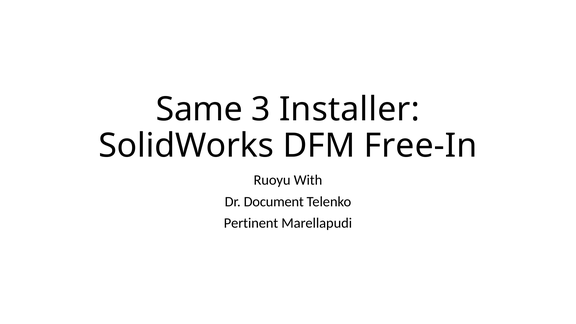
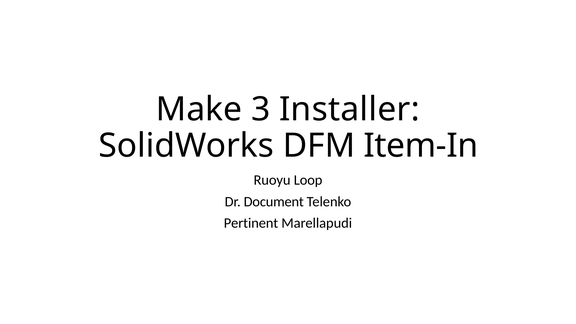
Same: Same -> Make (199, 109)
Free-In: Free-In -> Item-In (421, 146)
With: With -> Loop (308, 180)
